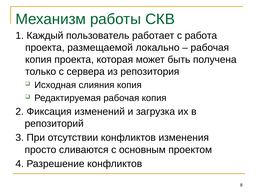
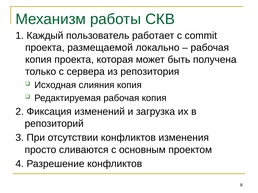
работа: работа -> commit (201, 36)
